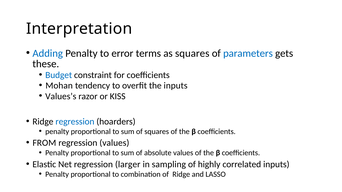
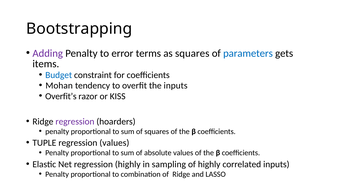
Interpretation: Interpretation -> Bootstrapping (79, 29)
Adding colour: blue -> purple (48, 53)
these: these -> items (46, 64)
Values’s: Values’s -> Overfit’s (61, 96)
regression colour: blue -> purple (75, 122)
FROM: FROM -> TUPLE (44, 143)
regression larger: larger -> highly (128, 165)
